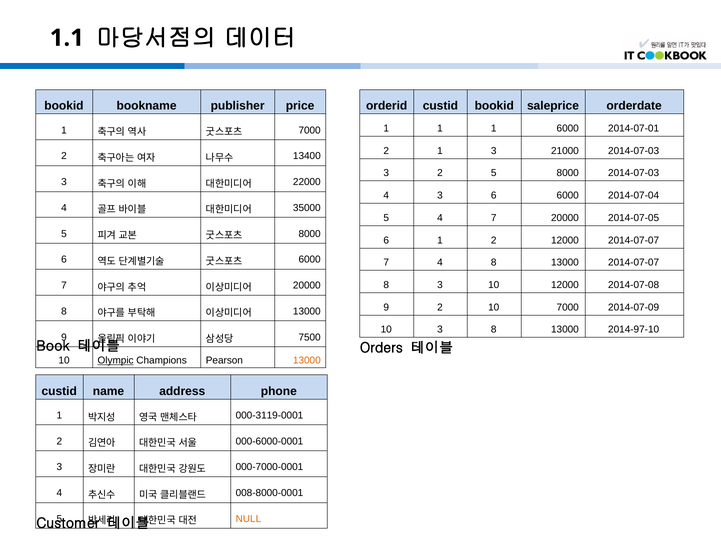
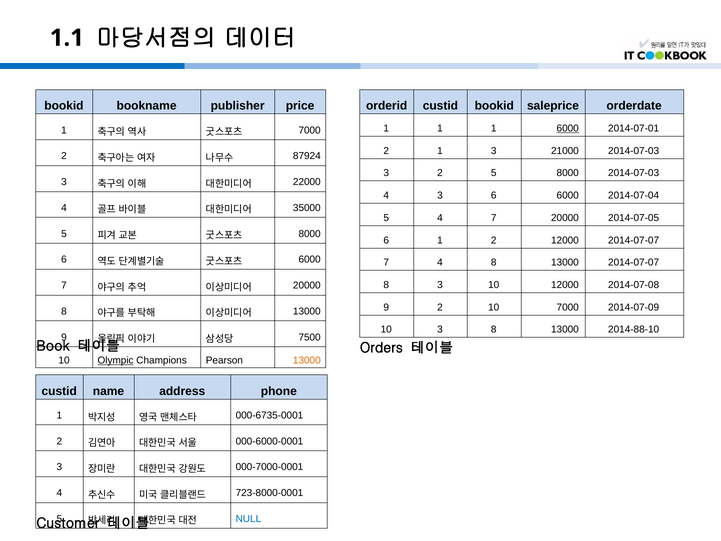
6000 underline: none -> present (568, 128)
13400: 13400 -> 87924 (307, 156)
2014-97-10: 2014-97-10 -> 2014-88-10 (634, 329)
000-3119-0001: 000-3119-0001 -> 000-6735-0001 (269, 415)
008-8000-0001: 008-8000-0001 -> 723-8000-0001 (269, 493)
NULL colour: orange -> blue (248, 519)
